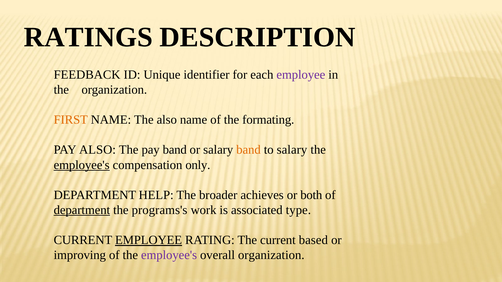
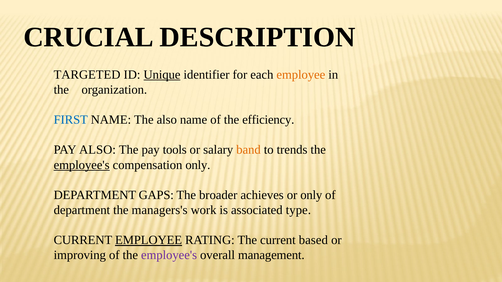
RATINGS: RATINGS -> CRUCIAL (89, 37)
FEEDBACK: FEEDBACK -> TARGETED (87, 75)
Unique underline: none -> present (162, 75)
employee colour: purple -> orange (301, 75)
FIRST colour: orange -> blue (71, 120)
formating: formating -> efficiency (268, 120)
pay band: band -> tools (175, 150)
to salary: salary -> trends (292, 150)
HELP: HELP -> GAPS (156, 195)
or both: both -> only (311, 195)
department underline: present -> none (82, 210)
programs's: programs's -> managers's (160, 210)
overall organization: organization -> management (271, 255)
